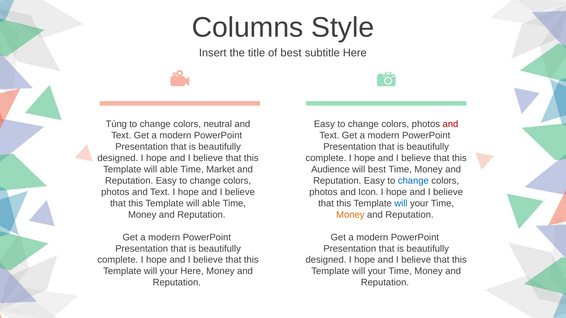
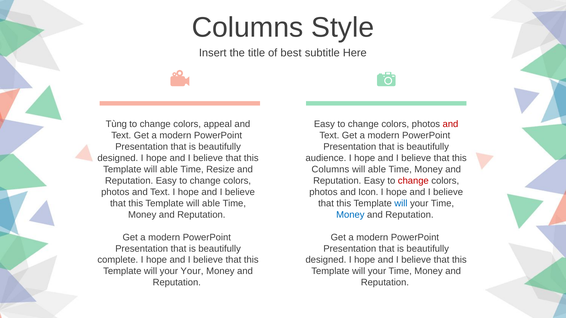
neutral: neutral -> appeal (218, 124)
complete: complete -> audience (326, 158)
Market: Market -> Resize (220, 170)
Audience: Audience -> Columns (330, 170)
best: best -> able (377, 170)
change colour: blue -> red (413, 181)
Money colour: orange -> blue (350, 215)
your Here: Here -> Your (192, 272)
